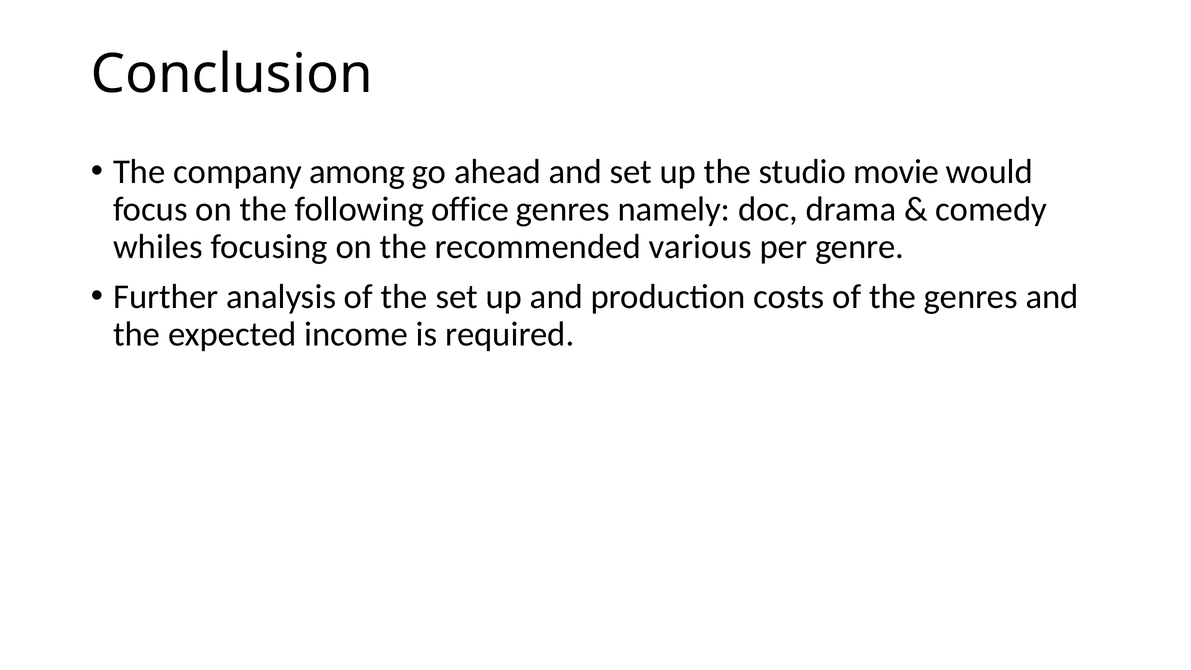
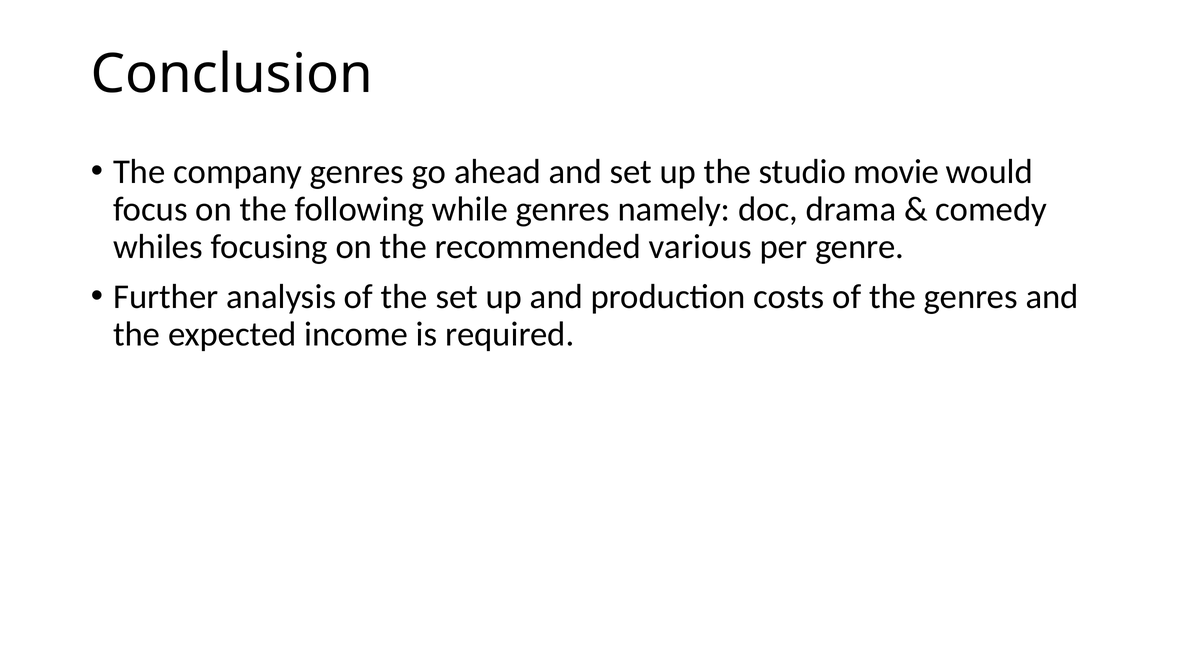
company among: among -> genres (357, 172)
office: office -> while (470, 209)
